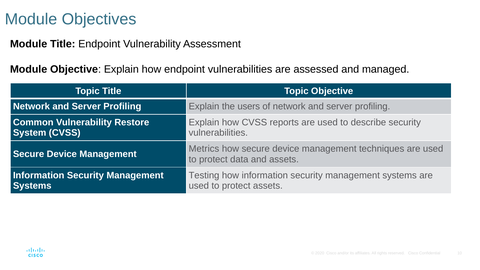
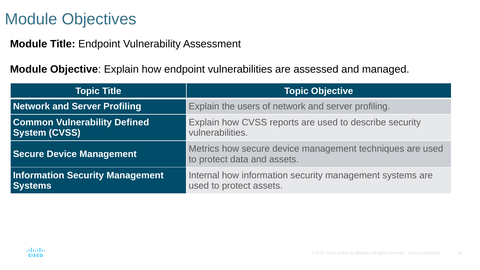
Restore: Restore -> Defined (132, 122)
Testing: Testing -> Internal (204, 175)
